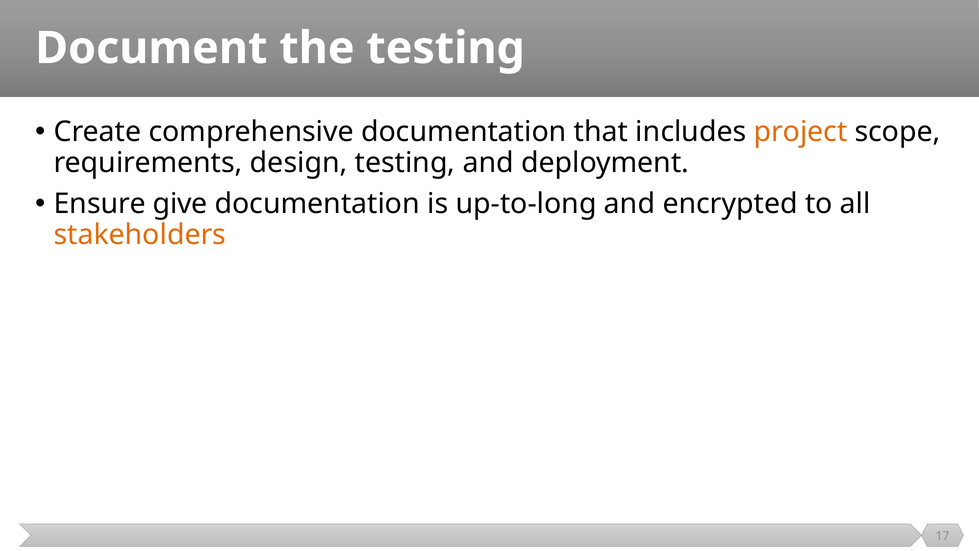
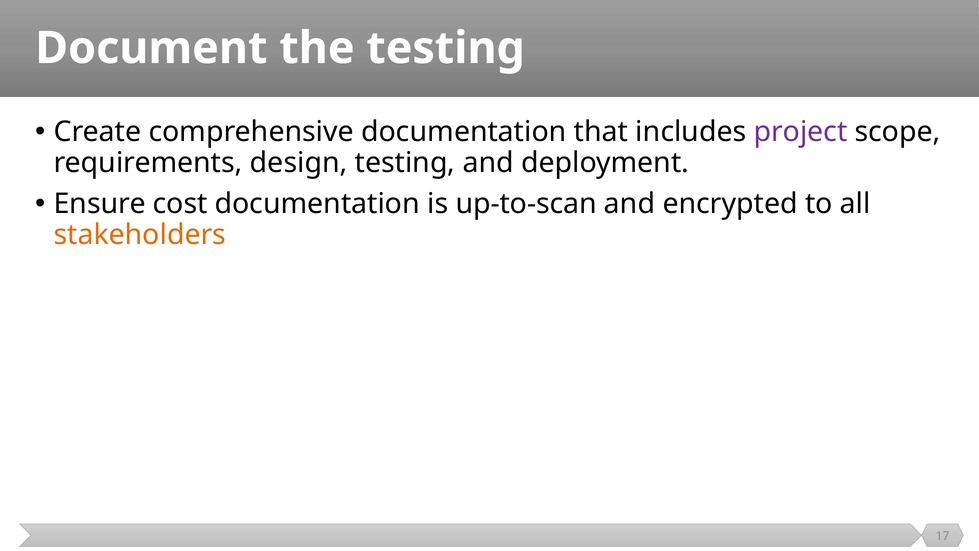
project colour: orange -> purple (801, 132)
give: give -> cost (180, 204)
up-to-long: up-to-long -> up-to-scan (526, 204)
